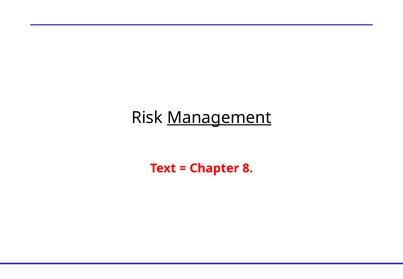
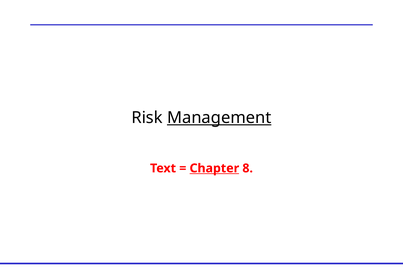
Chapter underline: none -> present (214, 168)
